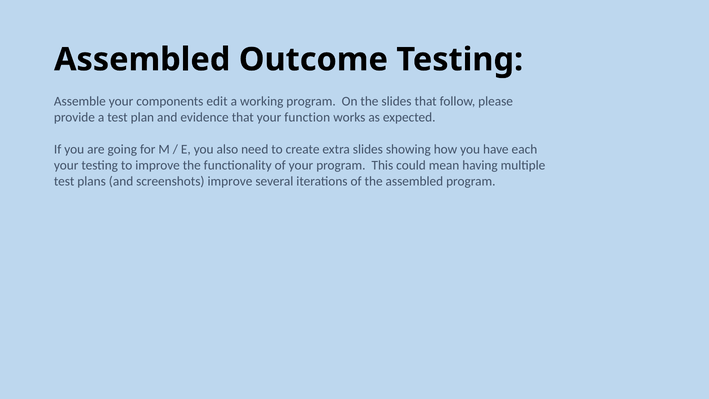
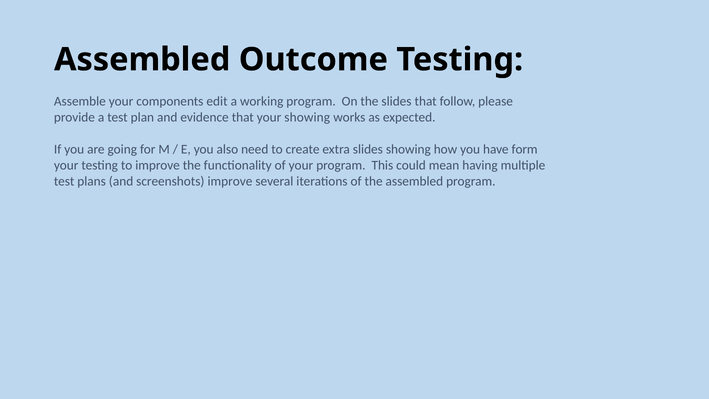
your function: function -> showing (307, 117)
each: each -> form (525, 149)
